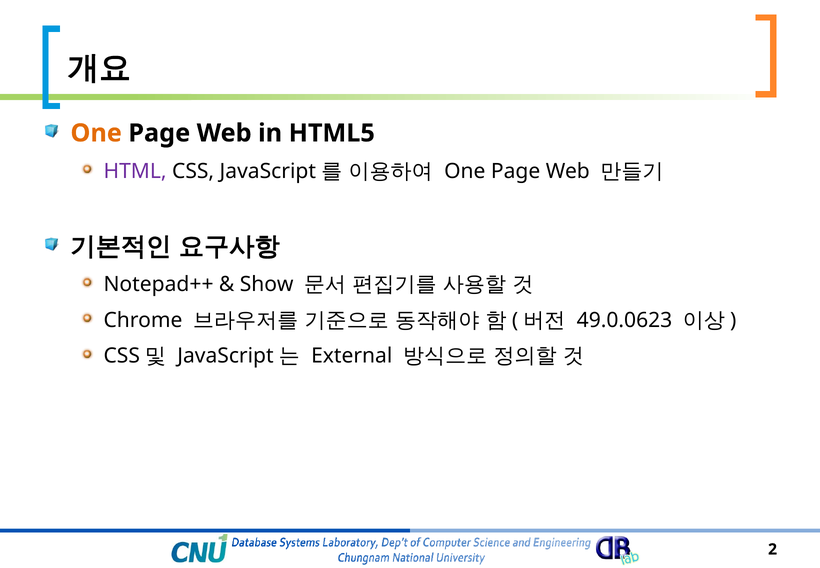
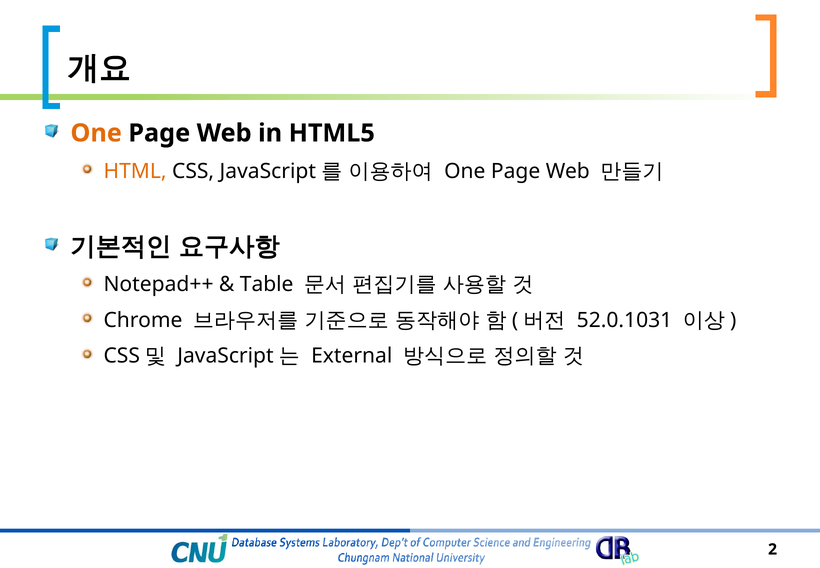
HTML colour: purple -> orange (135, 171)
Show: Show -> Table (267, 284)
49.0.0623: 49.0.0623 -> 52.0.1031 (625, 320)
